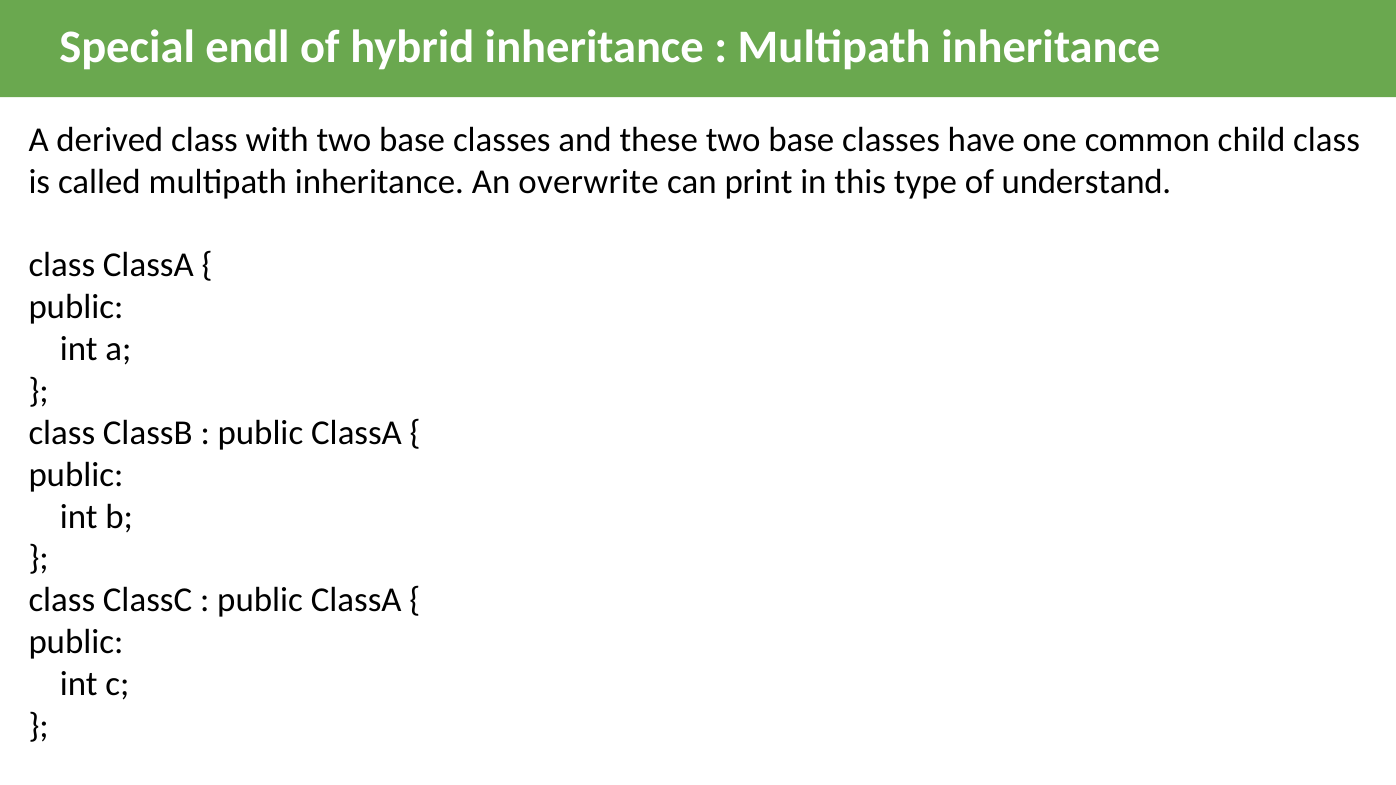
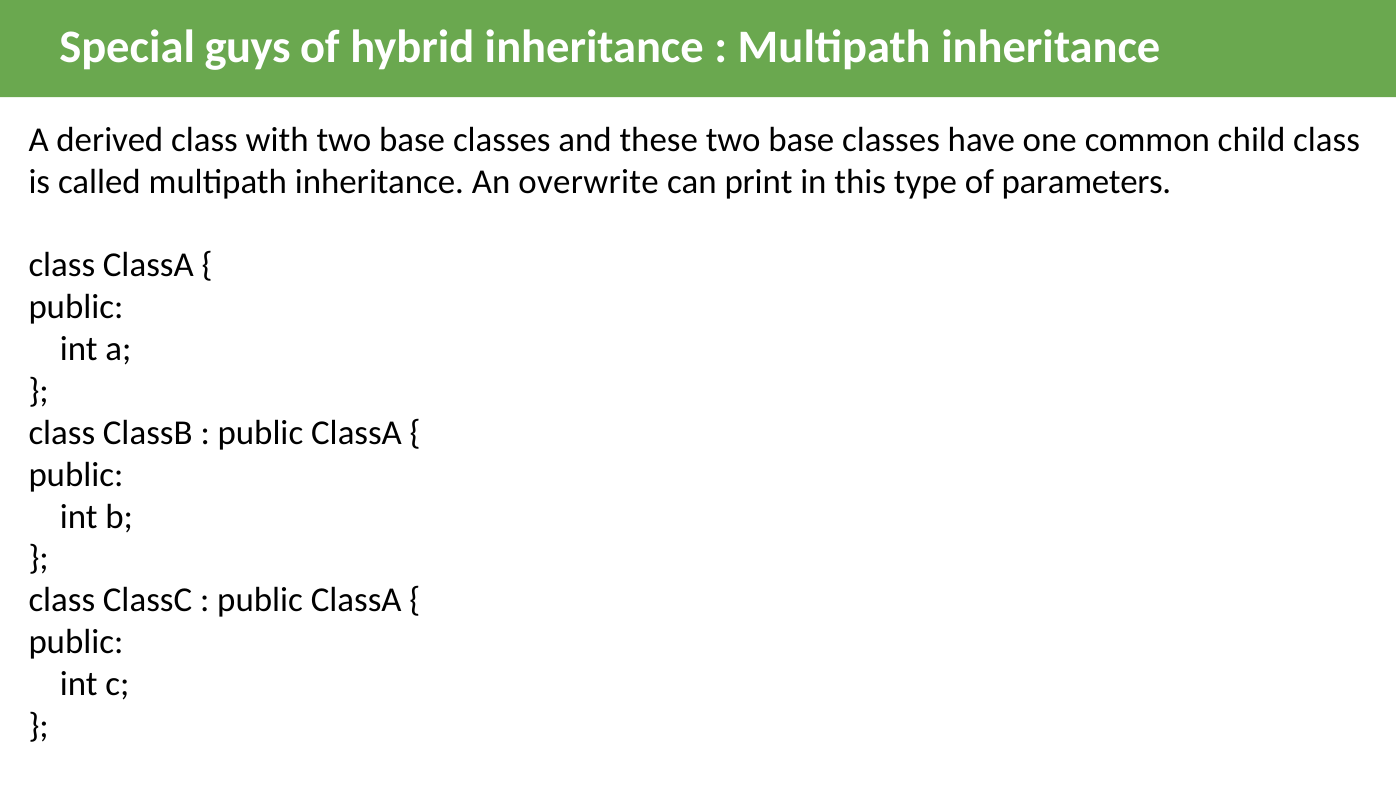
endl: endl -> guys (248, 47)
understand: understand -> parameters (1086, 182)
